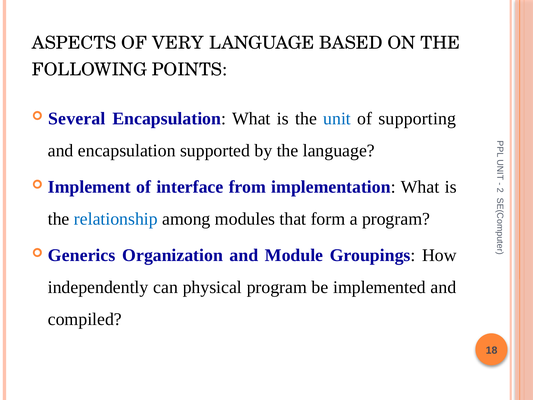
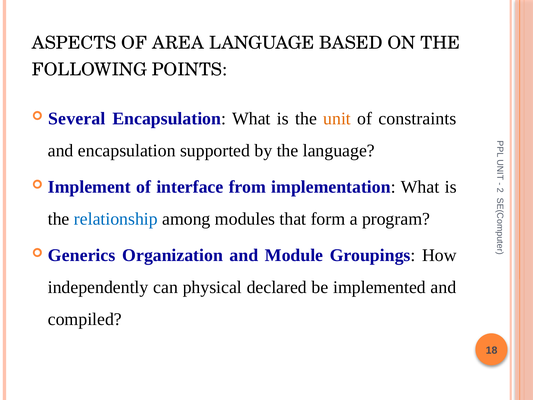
VERY: VERY -> AREA (178, 43)
unit colour: blue -> orange (337, 118)
supporting: supporting -> constraints (417, 118)
physical program: program -> declared (277, 287)
